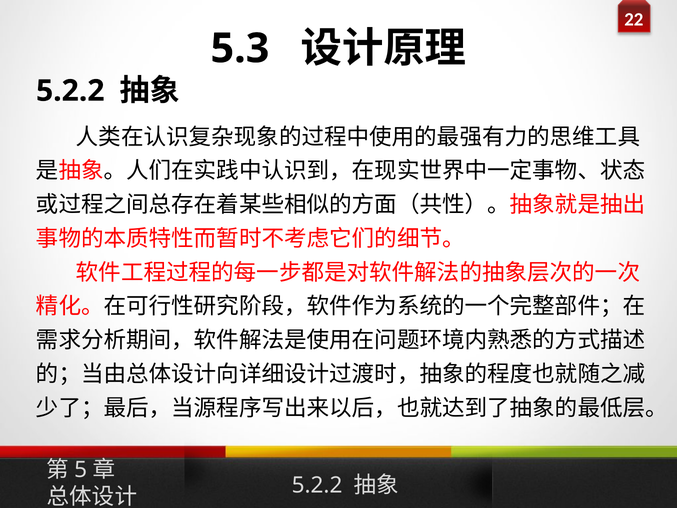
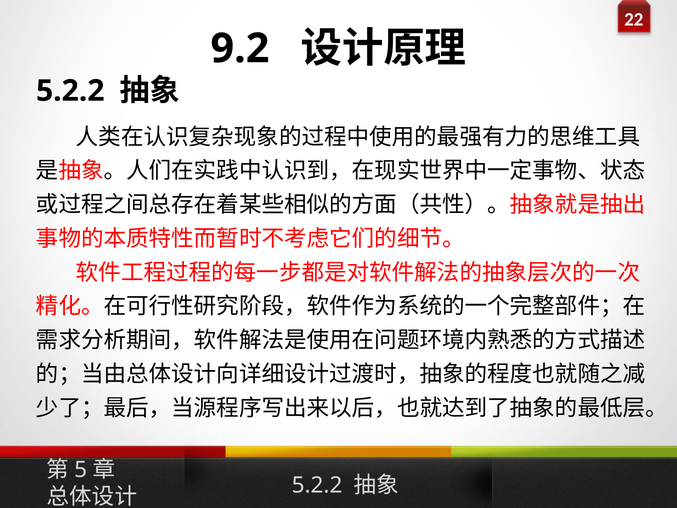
5.3: 5.3 -> 9.2 (240, 48)
